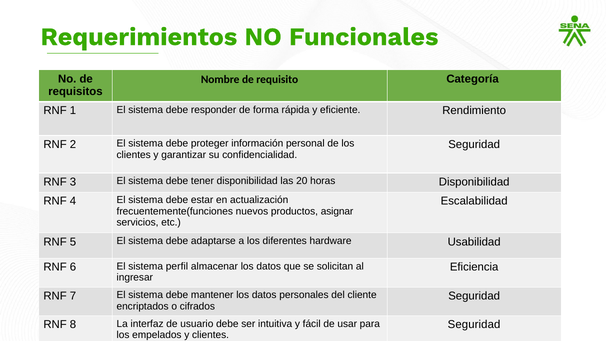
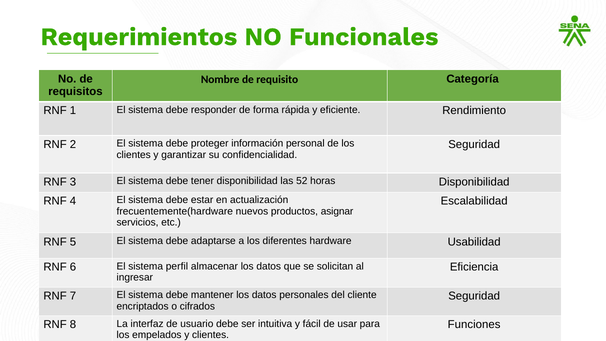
20: 20 -> 52 (302, 181)
frecuentemente(funciones: frecuentemente(funciones -> frecuentemente(hardware (175, 211)
Seguridad: Seguridad -> Funciones (474, 325)
